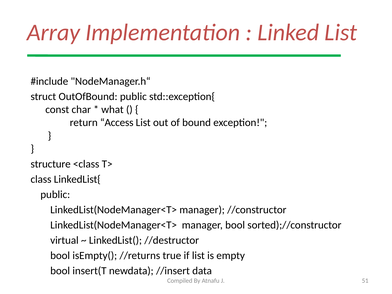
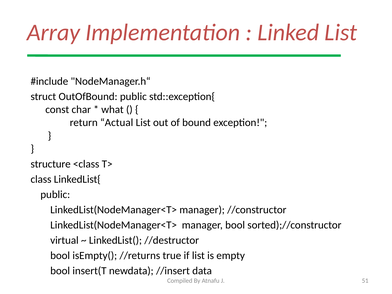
Access: Access -> Actual (117, 123)
